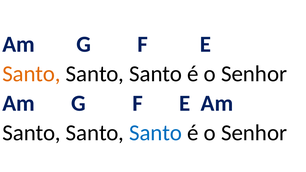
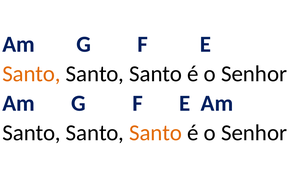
Santo colour: blue -> orange (156, 133)
